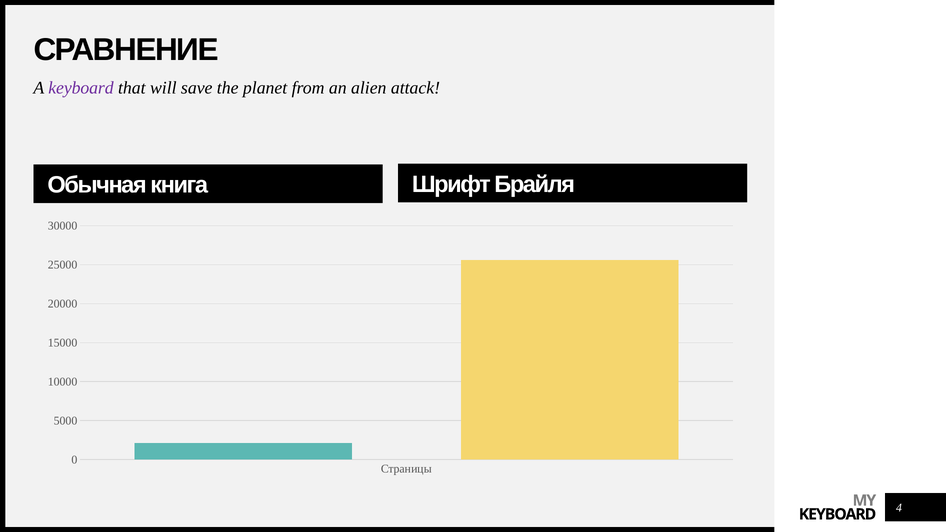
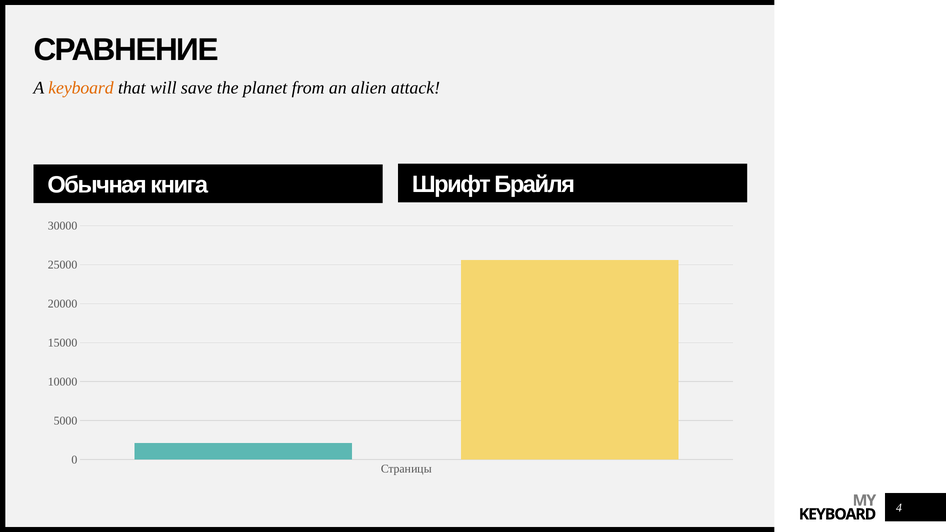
keyboard colour: purple -> orange (81, 88)
